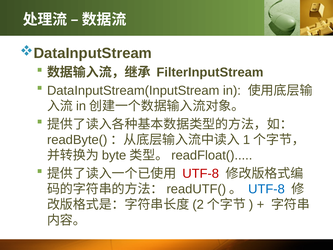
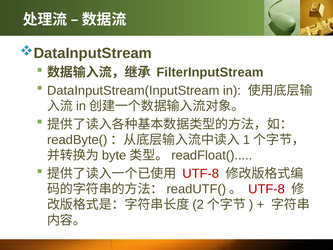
UTF-8 colour: blue -> red (266, 189)
